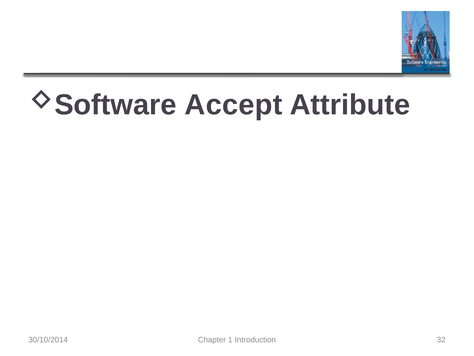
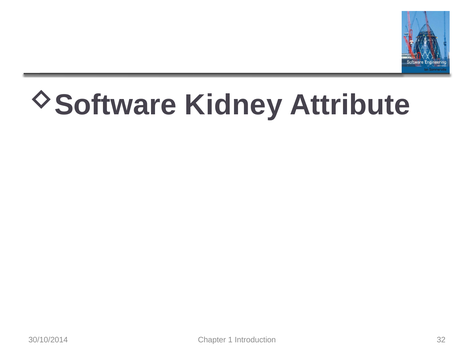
Accept: Accept -> Kidney (234, 105)
